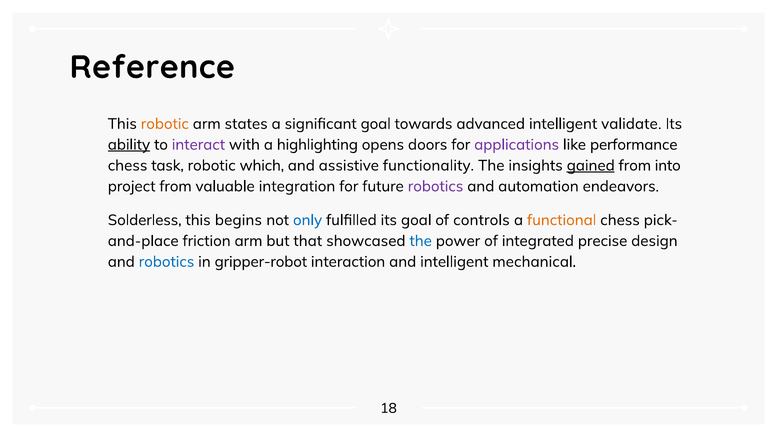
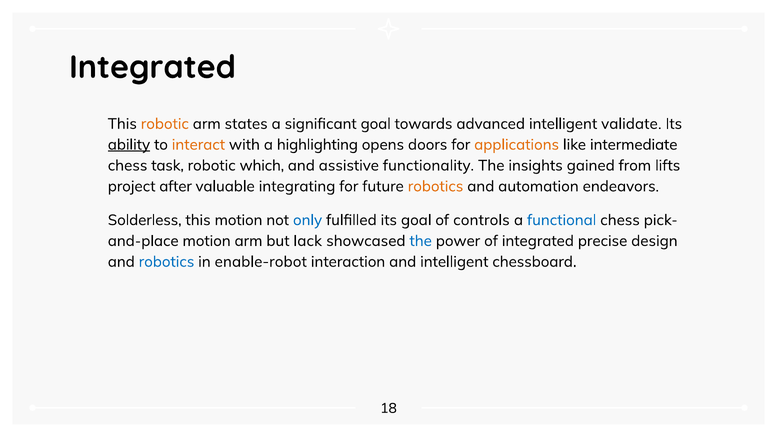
Reference: Reference -> Integrated (152, 67)
interact colour: purple -> orange (198, 145)
applications colour: purple -> orange (517, 145)
performance: performance -> intermediate (634, 145)
gained underline: present -> none (591, 166)
into: into -> lifts (668, 166)
project from: from -> after (176, 186)
integration: integration -> integrating (297, 186)
robotics colour: purple -> orange (436, 186)
this begins: begins -> motion (239, 220)
functional colour: orange -> blue (562, 220)
friction: friction -> motion (207, 241)
that: that -> lack (308, 241)
gripper-robot: gripper-robot -> enable-robot (261, 262)
mechanical: mechanical -> chessboard (534, 262)
